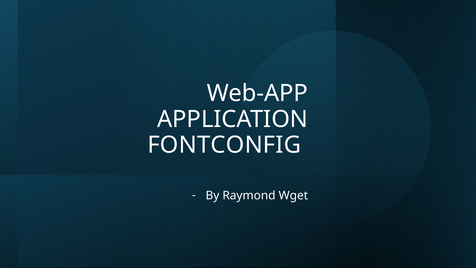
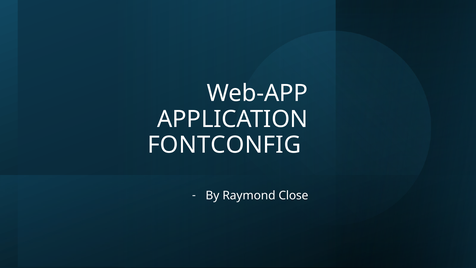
Wget: Wget -> Close (293, 195)
